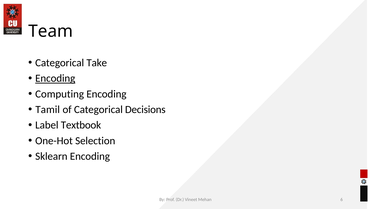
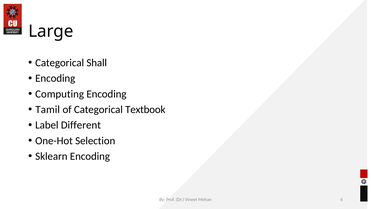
Team: Team -> Large (51, 31)
Take: Take -> Shall (97, 63)
Encoding underline: present -> none (55, 78)
Decisions: Decisions -> Textbook (145, 109)
Textbook: Textbook -> Different (81, 125)
